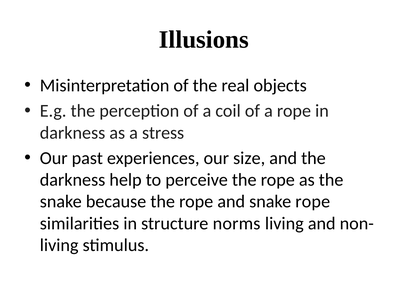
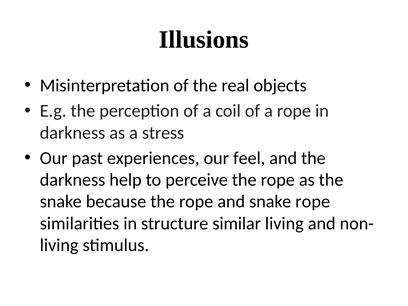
size: size -> feel (249, 158)
norms: norms -> similar (237, 223)
